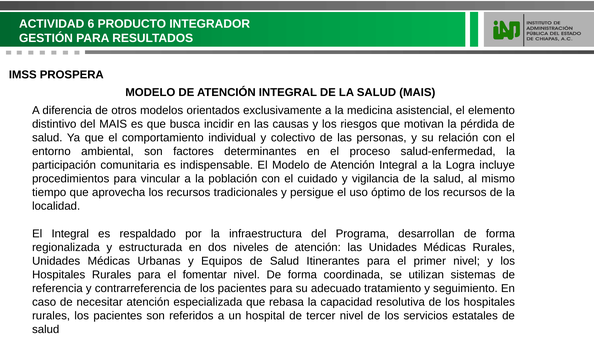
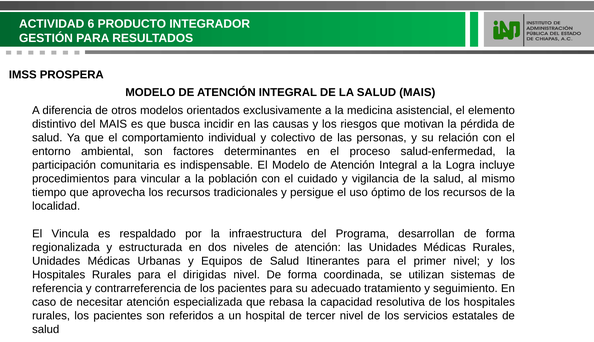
El Integral: Integral -> Vincula (70, 233)
fomentar: fomentar -> dirigidas (205, 274)
